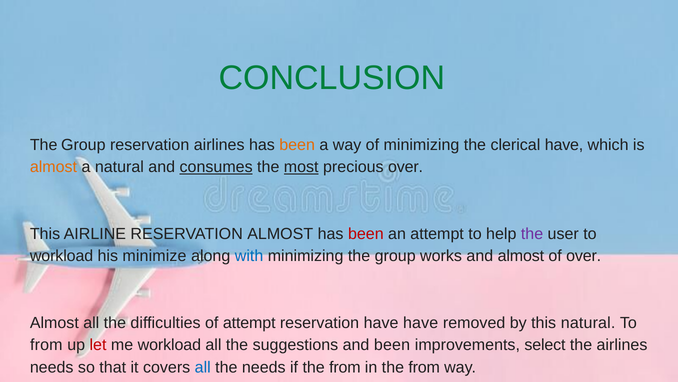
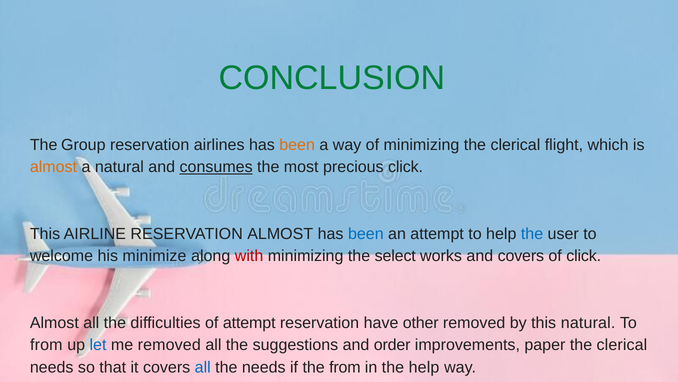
clerical have: have -> flight (564, 145)
most underline: present -> none (301, 167)
precious over: over -> click (406, 167)
been colour: red -> blue (366, 234)
the colour: purple -> blue (532, 234)
workload: workload -> welcome (62, 256)
with colour: blue -> red (249, 256)
minimizing the group: group -> select (395, 256)
and almost: almost -> covers (521, 256)
of over: over -> click (584, 256)
have have: have -> other (421, 323)
let colour: red -> blue (98, 345)
me workload: workload -> removed (169, 345)
and been: been -> order (392, 345)
select: select -> paper (545, 345)
airlines: airlines -> clerical (622, 345)
in the from: from -> help (424, 367)
